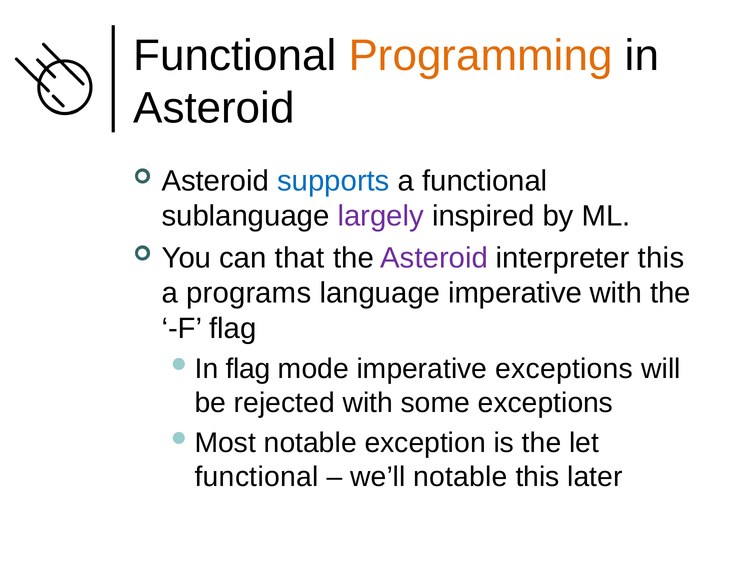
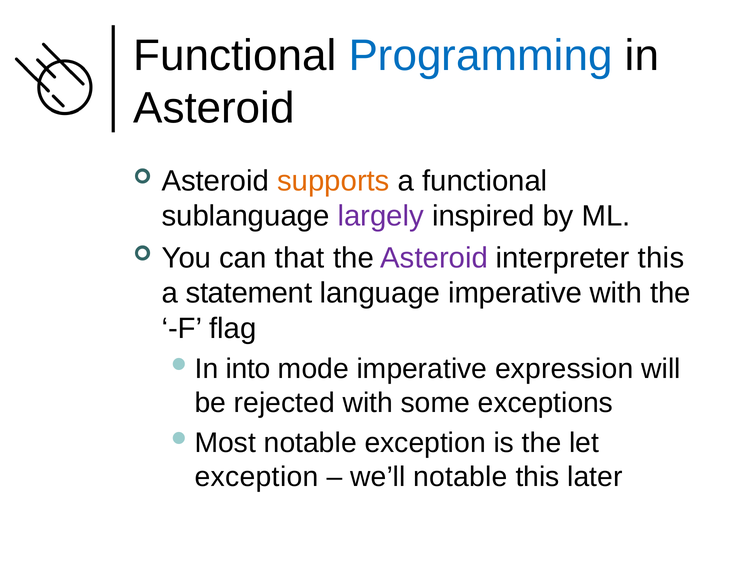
Programming colour: orange -> blue (481, 55)
supports colour: blue -> orange (333, 181)
programs: programs -> statement (249, 293)
flag: flag -> into (248, 369)
imperative exceptions: exceptions -> expression (564, 369)
functional: functional -> exception (257, 476)
